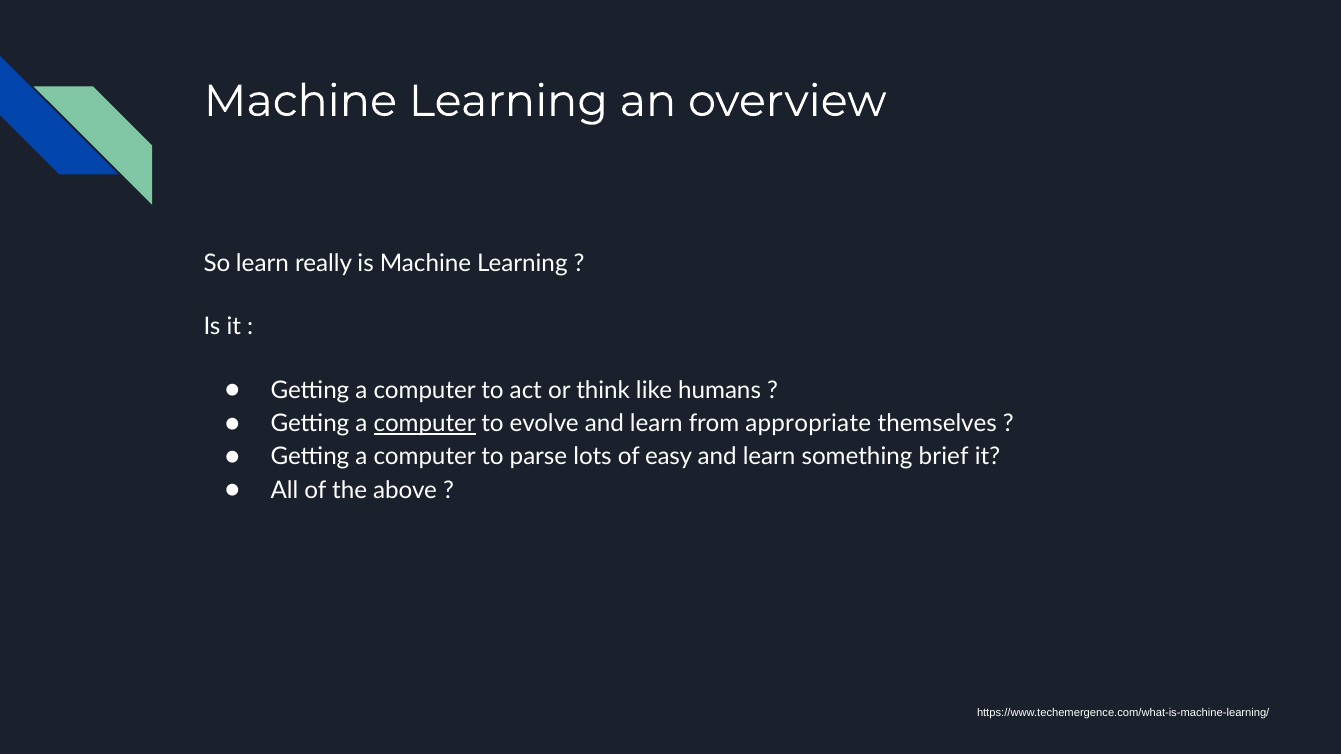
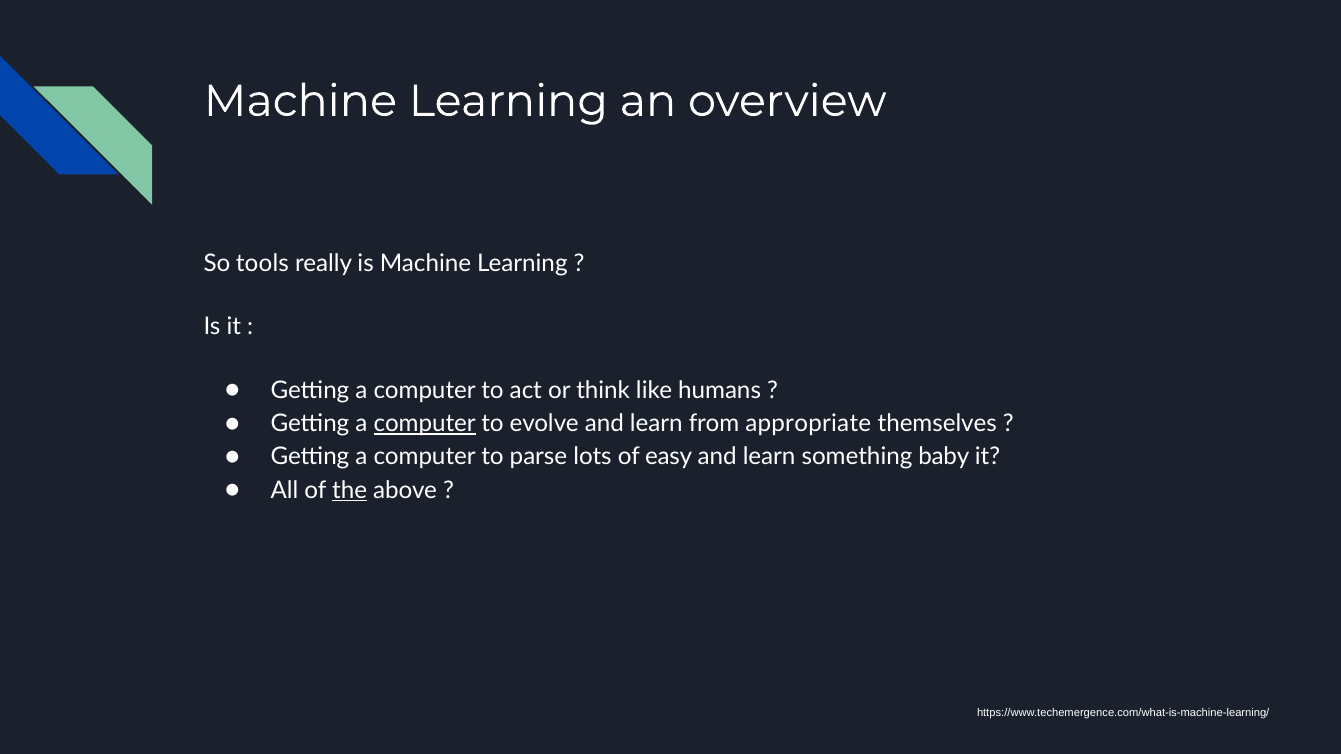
So learn: learn -> tools (262, 264)
brief: brief -> baby (944, 457)
the underline: none -> present (350, 490)
